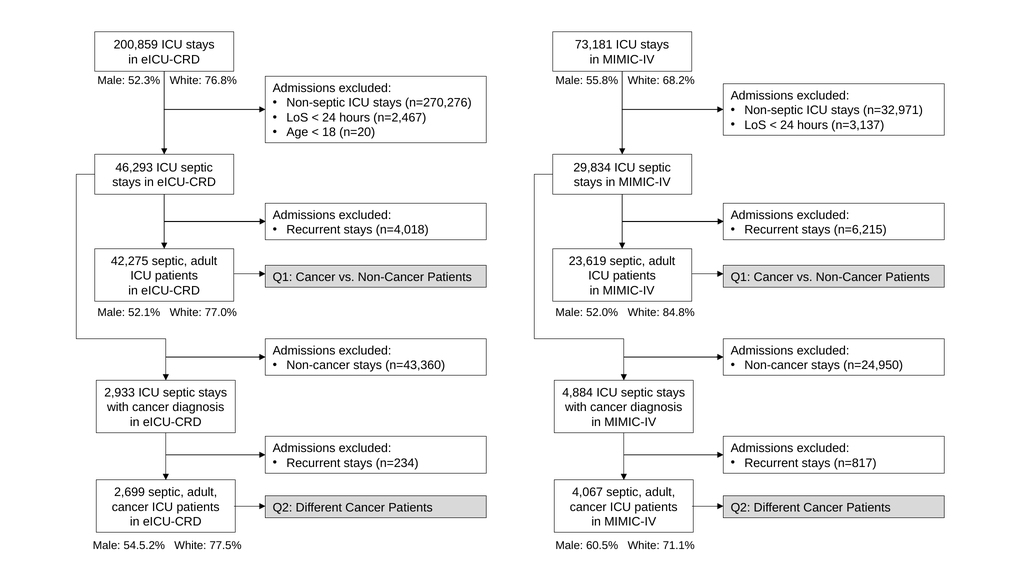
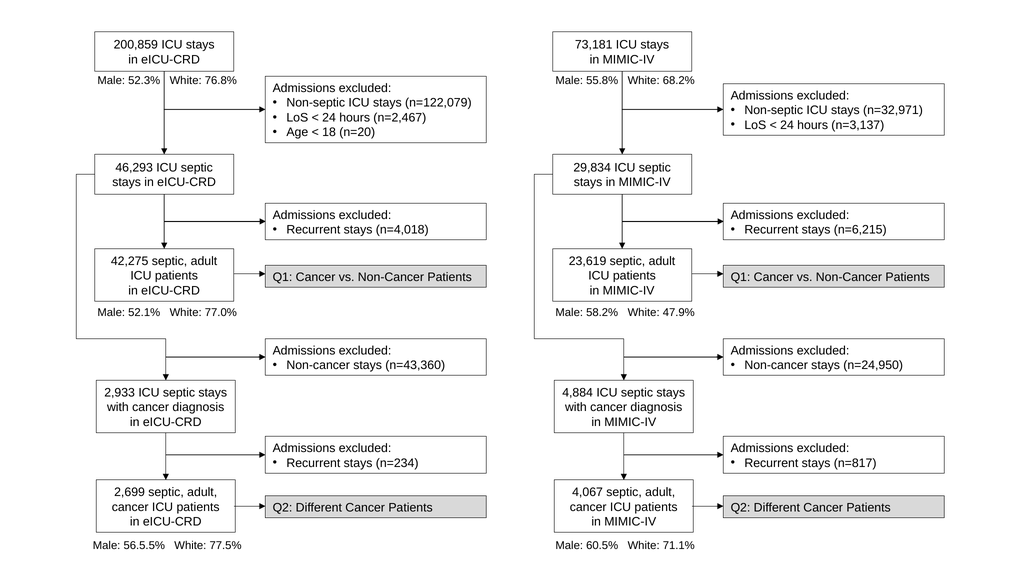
n=270,276: n=270,276 -> n=122,079 (438, 103)
52.0%: 52.0% -> 58.2% (602, 312)
84.8%: 84.8% -> 47.9% (679, 312)
54.5.2%: 54.5.2% -> 56.5.5% (144, 546)
